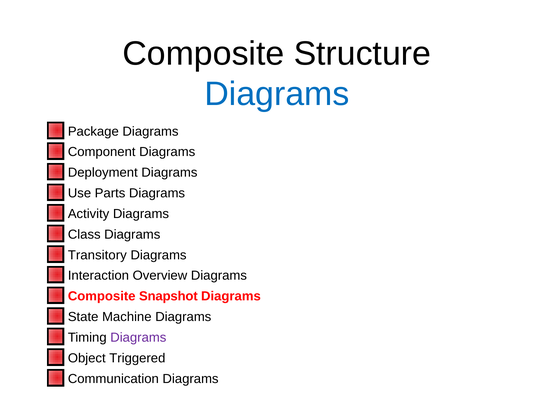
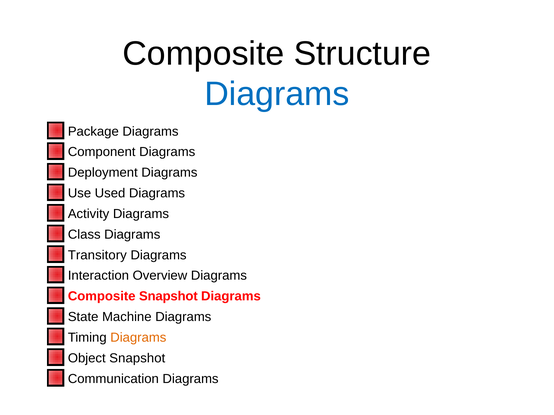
Parts: Parts -> Used (110, 193)
Diagrams colour: purple -> orange (138, 338)
Object Triggered: Triggered -> Snapshot (137, 359)
